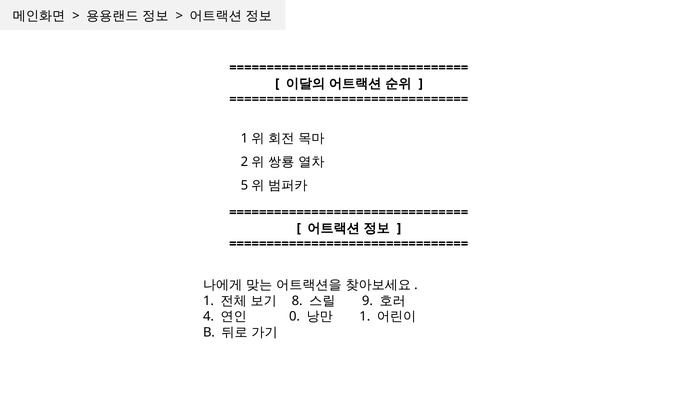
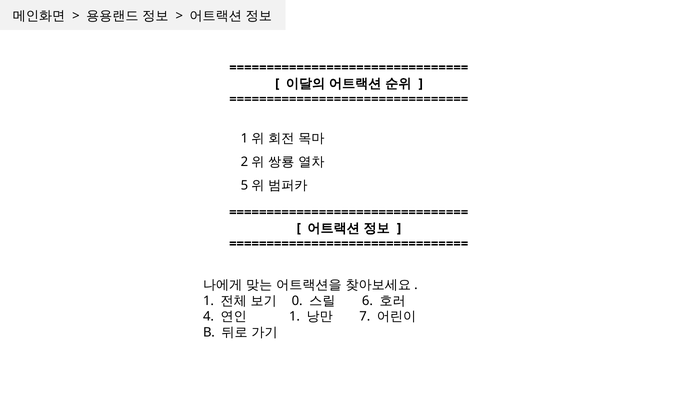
8: 8 -> 0 (297, 301)
9: 9 -> 6 (367, 301)
0: 0 -> 1 (295, 316)
1: 1 -> 7 (365, 316)
